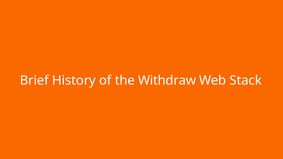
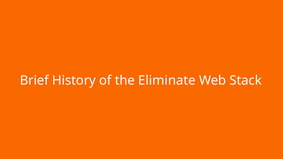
Withdraw: Withdraw -> Eliminate (167, 81)
